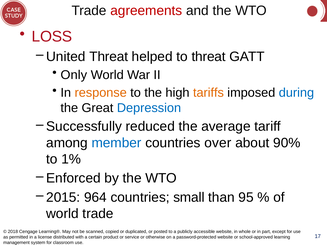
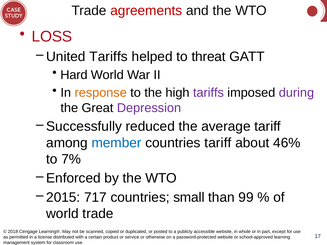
United Threat: Threat -> Tariffs (109, 57)
Only: Only -> Hard (74, 75)
tariffs colour: orange -> purple (208, 93)
during colour: blue -> purple (296, 93)
Depression colour: blue -> purple (149, 108)
countries over: over -> tariff (218, 143)
90%: 90% -> 46% (287, 143)
1%: 1% -> 7% (71, 159)
964: 964 -> 717 (95, 197)
95: 95 -> 99 (246, 197)
